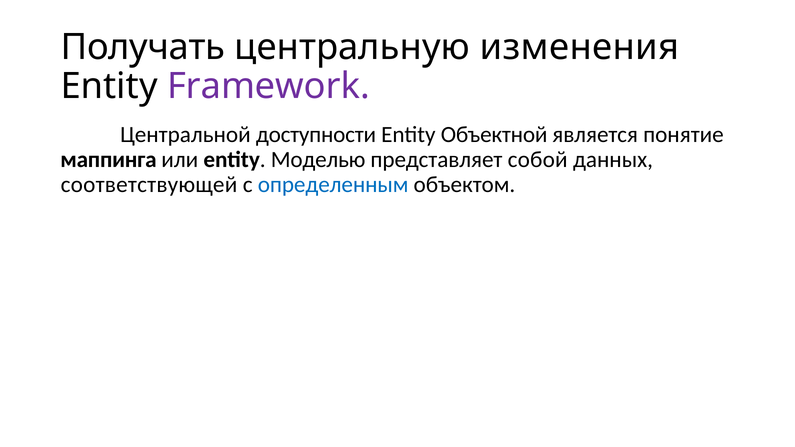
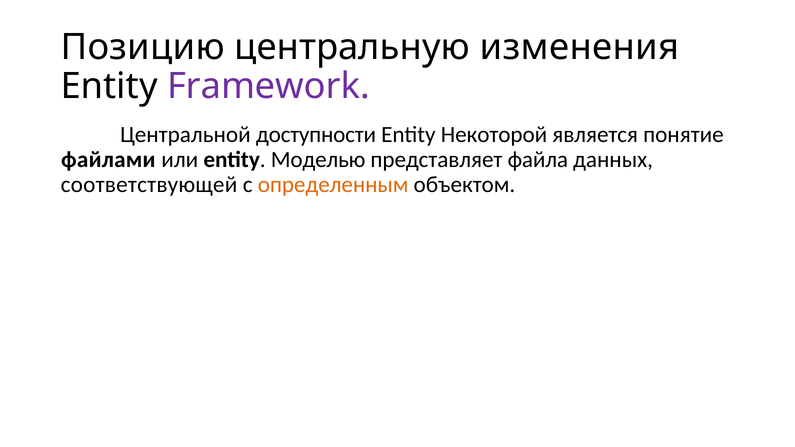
Получать: Получать -> Позицию (143, 47)
Объектной: Объектной -> Некоторой (494, 134)
маппинга: маппинга -> файлами (108, 159)
собой: собой -> файла (538, 159)
определенным colour: blue -> orange (333, 185)
